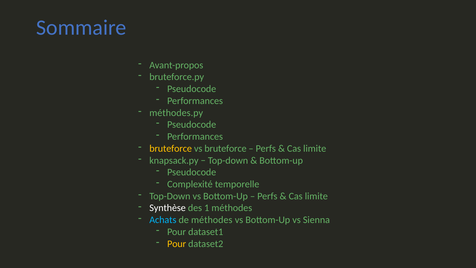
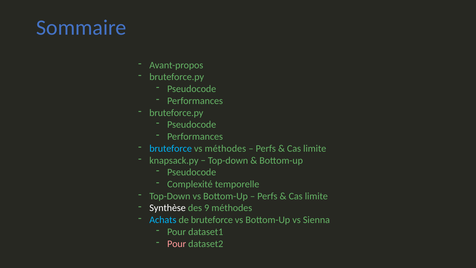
méthodes.py: méthodes.py -> bruteforce.py (176, 113)
bruteforce colour: yellow -> light blue (171, 148)
vs bruteforce: bruteforce -> méthodes (225, 148)
1: 1 -> 9 (207, 208)
de méthodes: méthodes -> bruteforce (212, 220)
Pour colour: yellow -> pink (177, 244)
